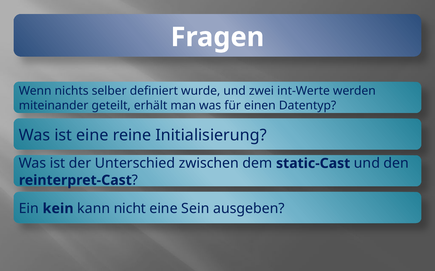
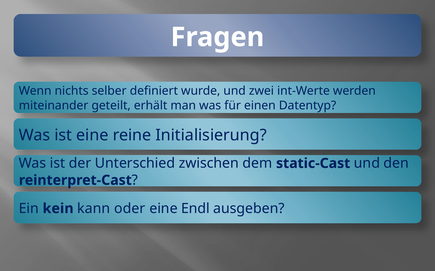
nicht: nicht -> oder (130, 209)
Sein: Sein -> Endl (195, 209)
